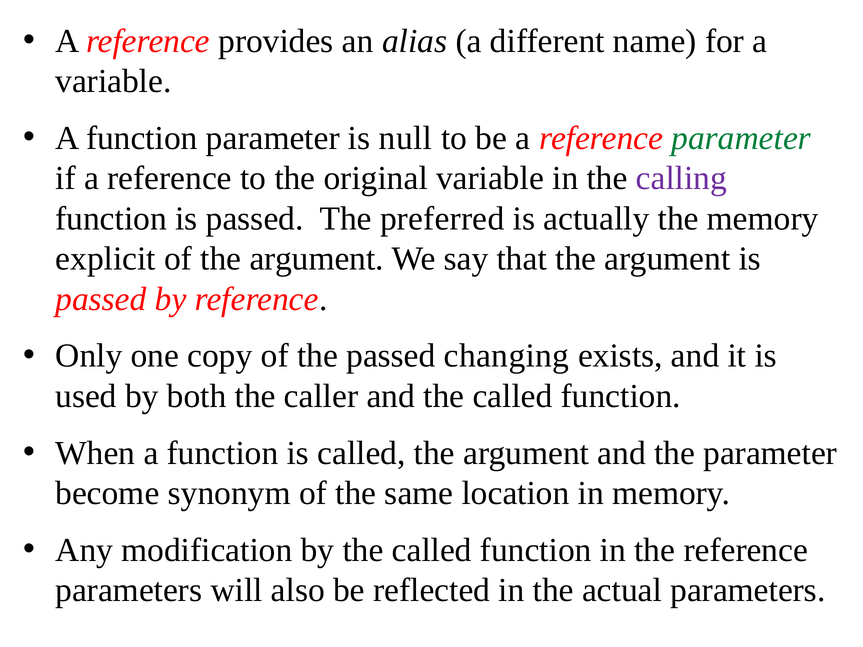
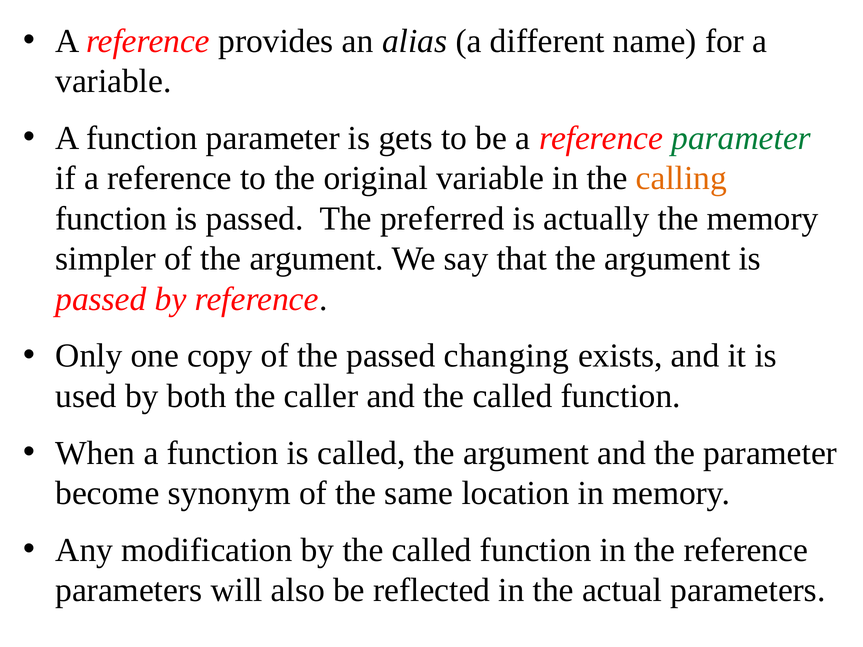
null: null -> gets (406, 138)
calling colour: purple -> orange (681, 178)
explicit: explicit -> simpler (106, 259)
